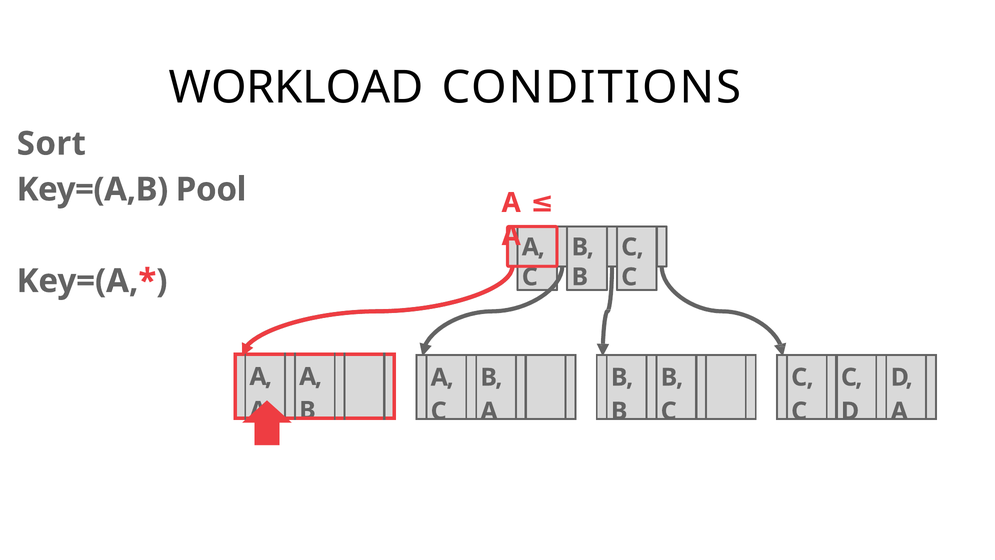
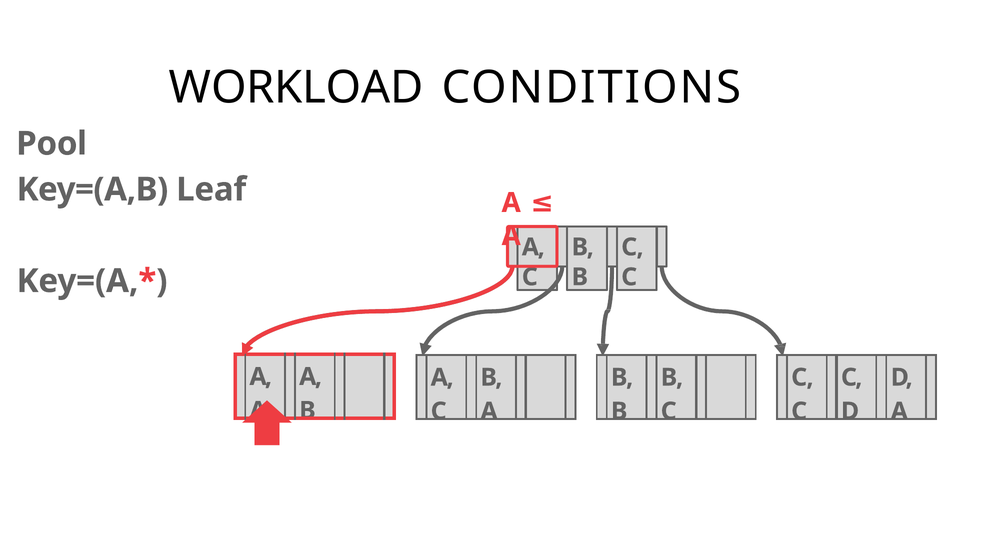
Sort: Sort -> Pool (52, 144)
Pool: Pool -> Leaf (211, 189)
